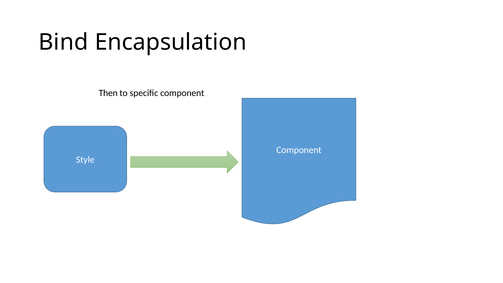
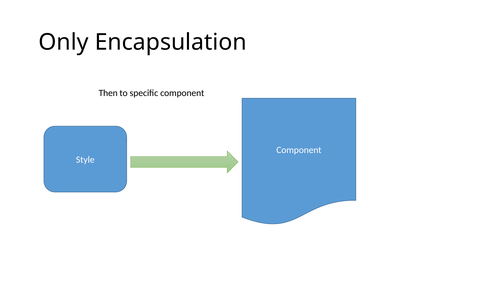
Bind: Bind -> Only (64, 42)
